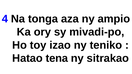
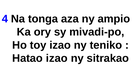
Hatao tena: tena -> izao (57, 58)
